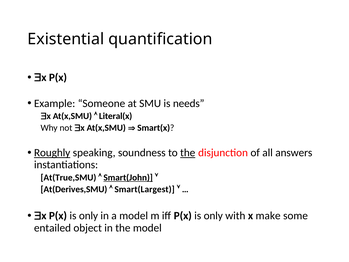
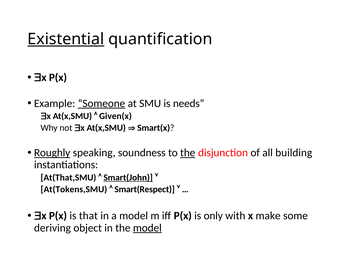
Existential underline: none -> present (66, 39)
Someone underline: none -> present (101, 103)
Literal(x: Literal(x -> Given(x (115, 116)
answers: answers -> building (294, 153)
At(True,SMU: At(True,SMU -> At(That,SMU (68, 177)
At(Derives,SMU: At(Derives,SMU -> At(Tokens,SMU (74, 189)
Smart(Largest: Smart(Largest -> Smart(Respect (145, 189)
x P(x is only: only -> that (88, 216)
entailed: entailed -> deriving (52, 228)
model underline: none -> present (147, 228)
